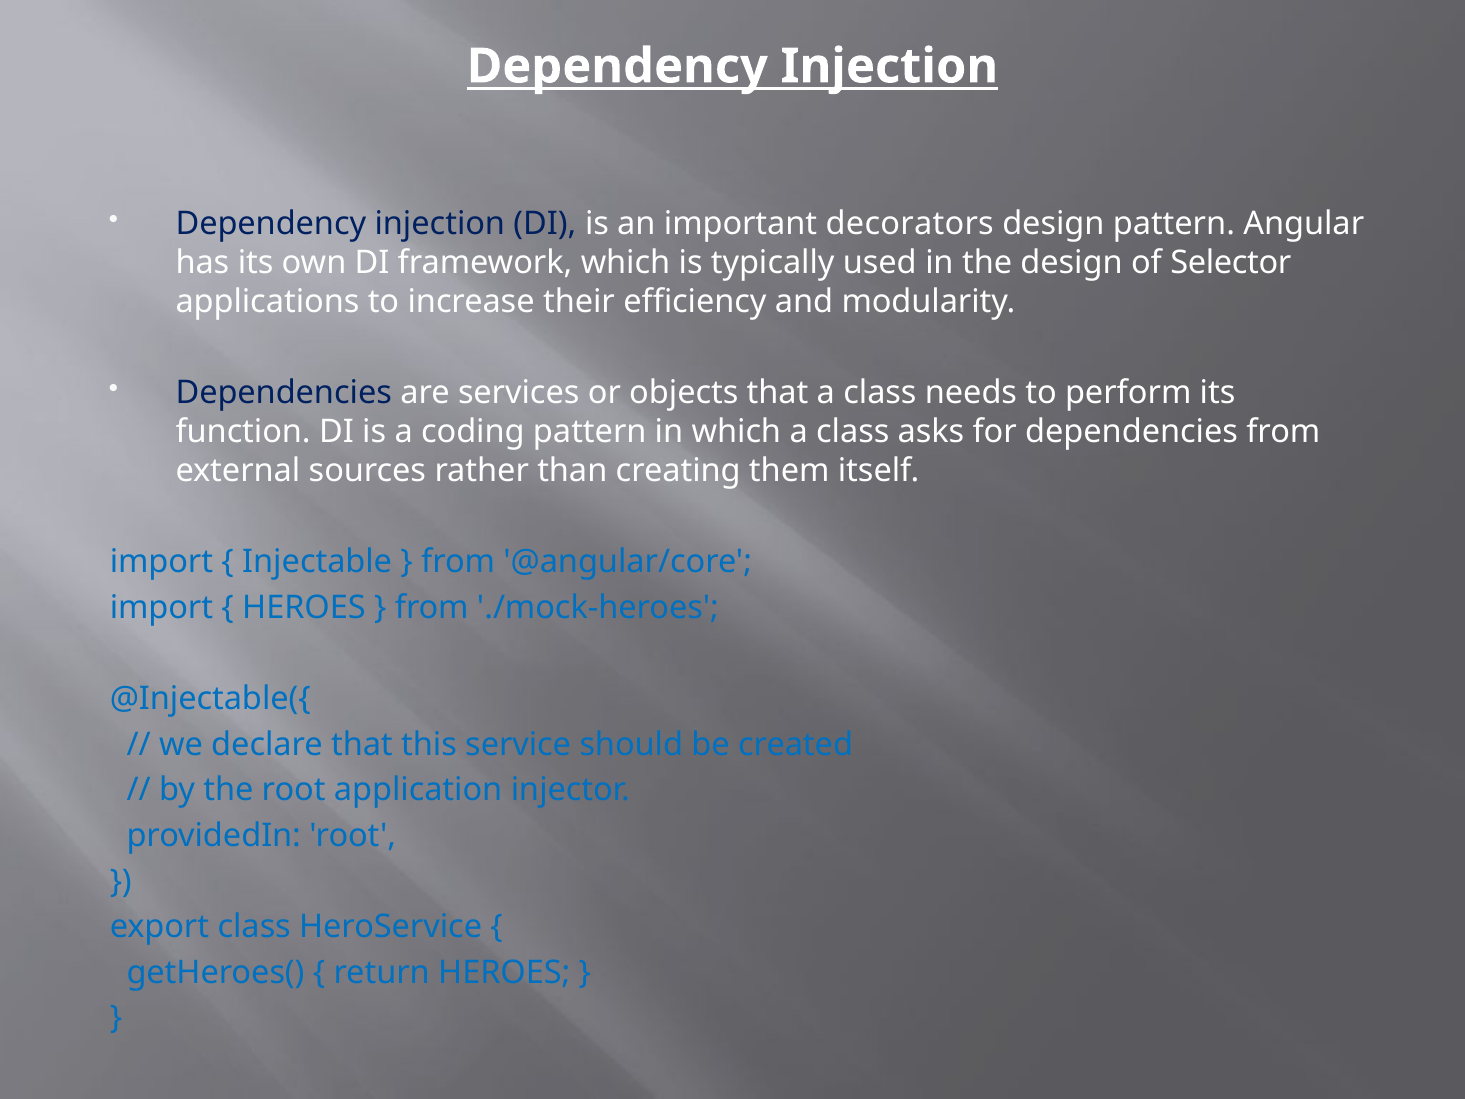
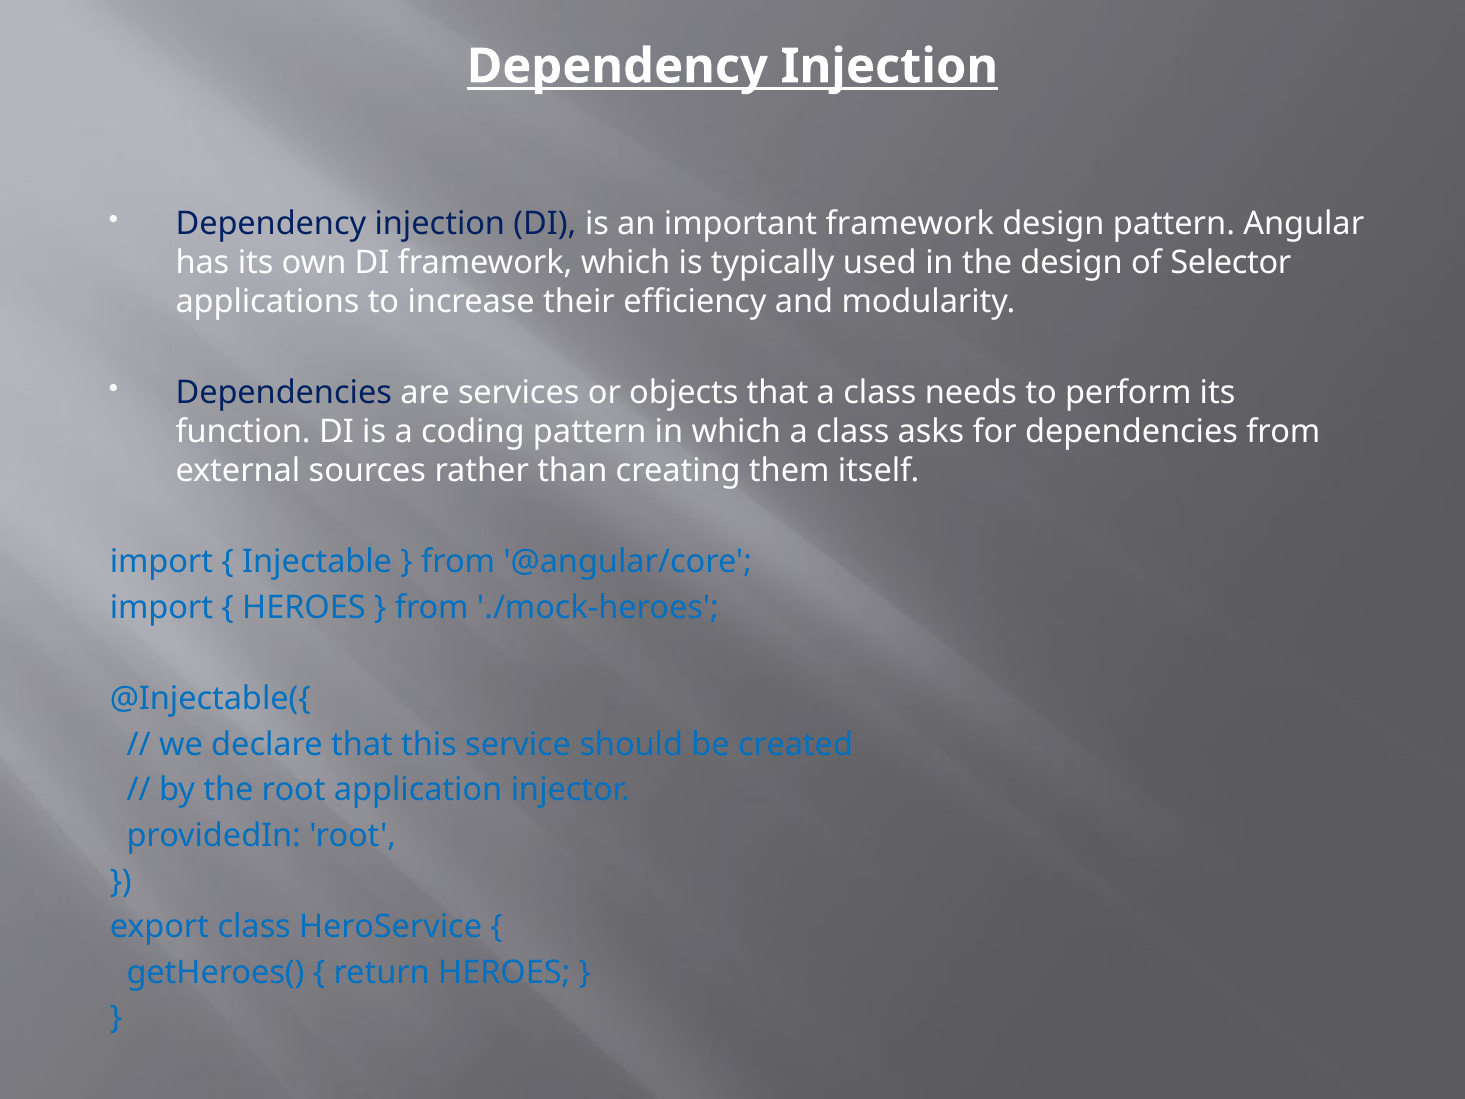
important decorators: decorators -> framework (910, 224)
